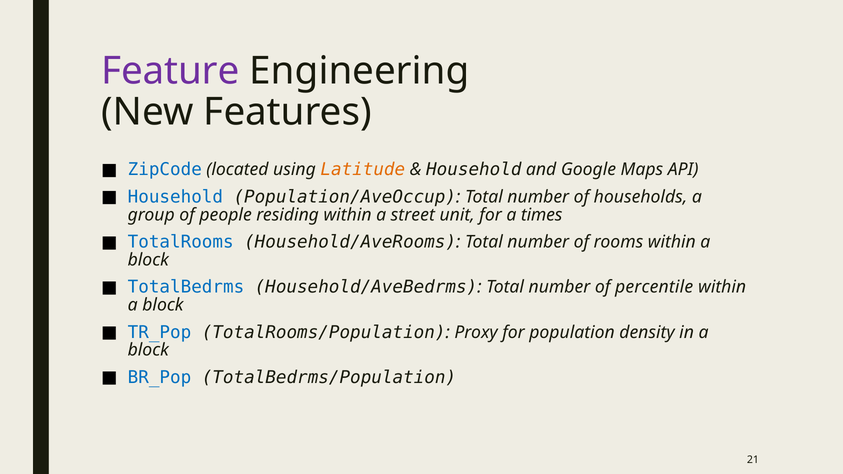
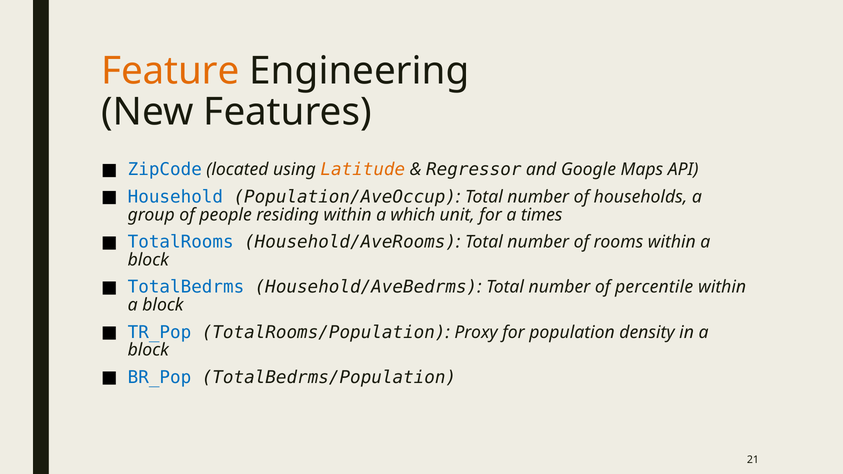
Feature colour: purple -> orange (170, 71)
Household: Household -> Regressor (474, 170)
street: street -> which (413, 215)
